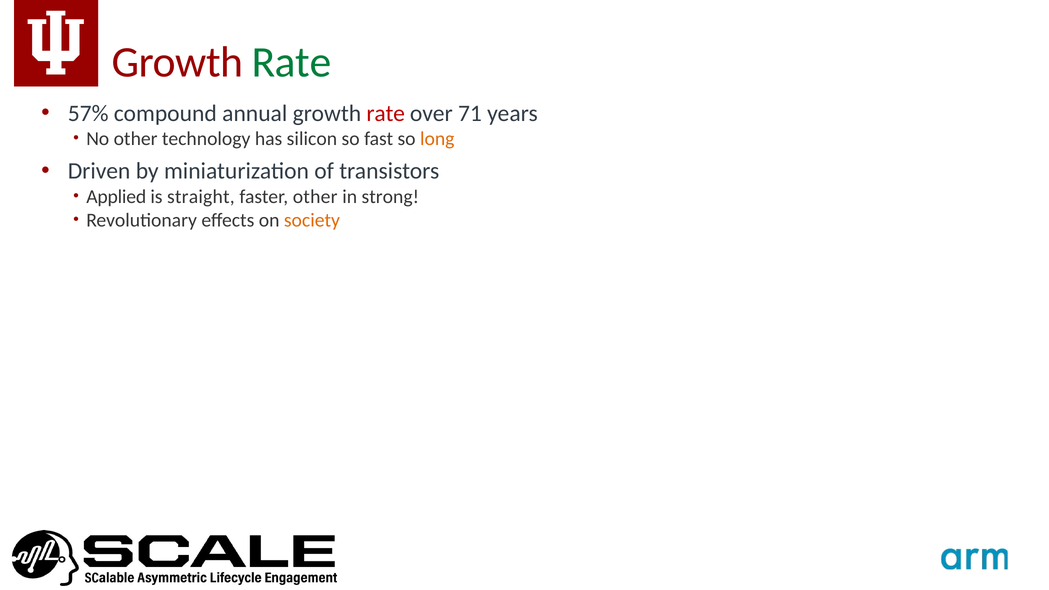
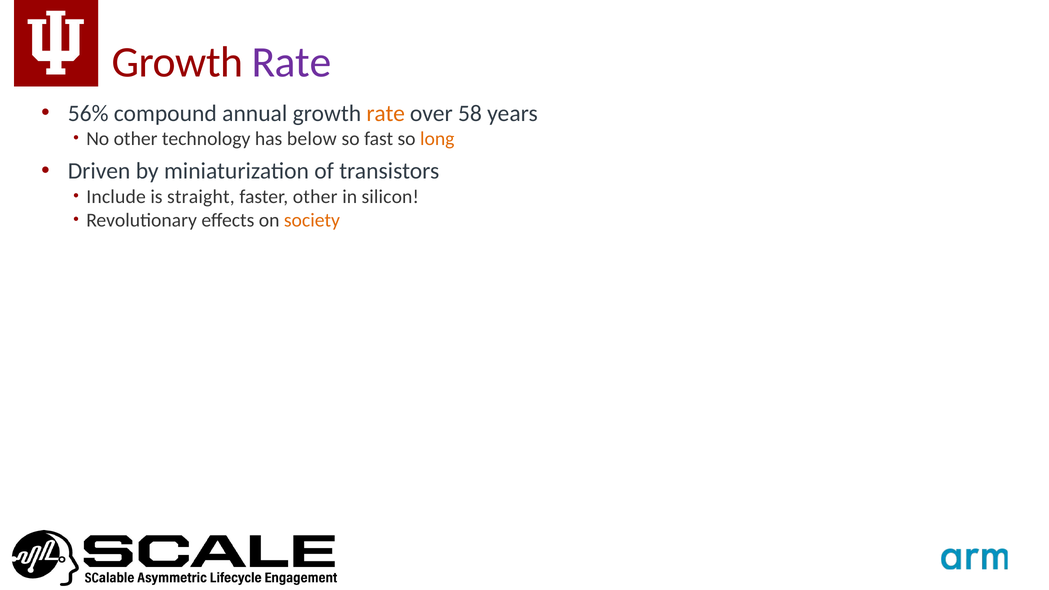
Rate colour: green -> purple (292, 62)
57%: 57% -> 56% (88, 113)
rate colour: red -> orange (386, 113)
71: 71 -> 58 (470, 113)
silicon: silicon -> below (312, 139)
Applied: Applied -> Include (116, 197)
strong: strong -> silicon (390, 197)
